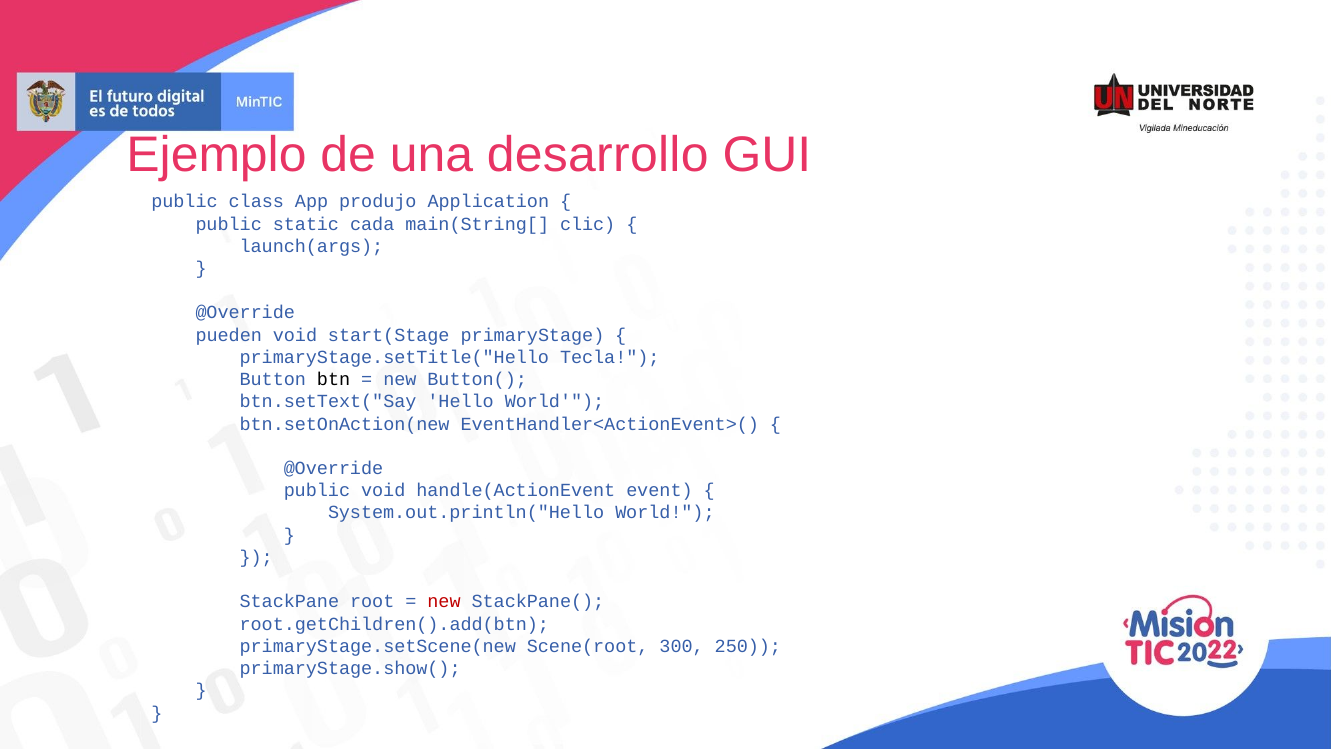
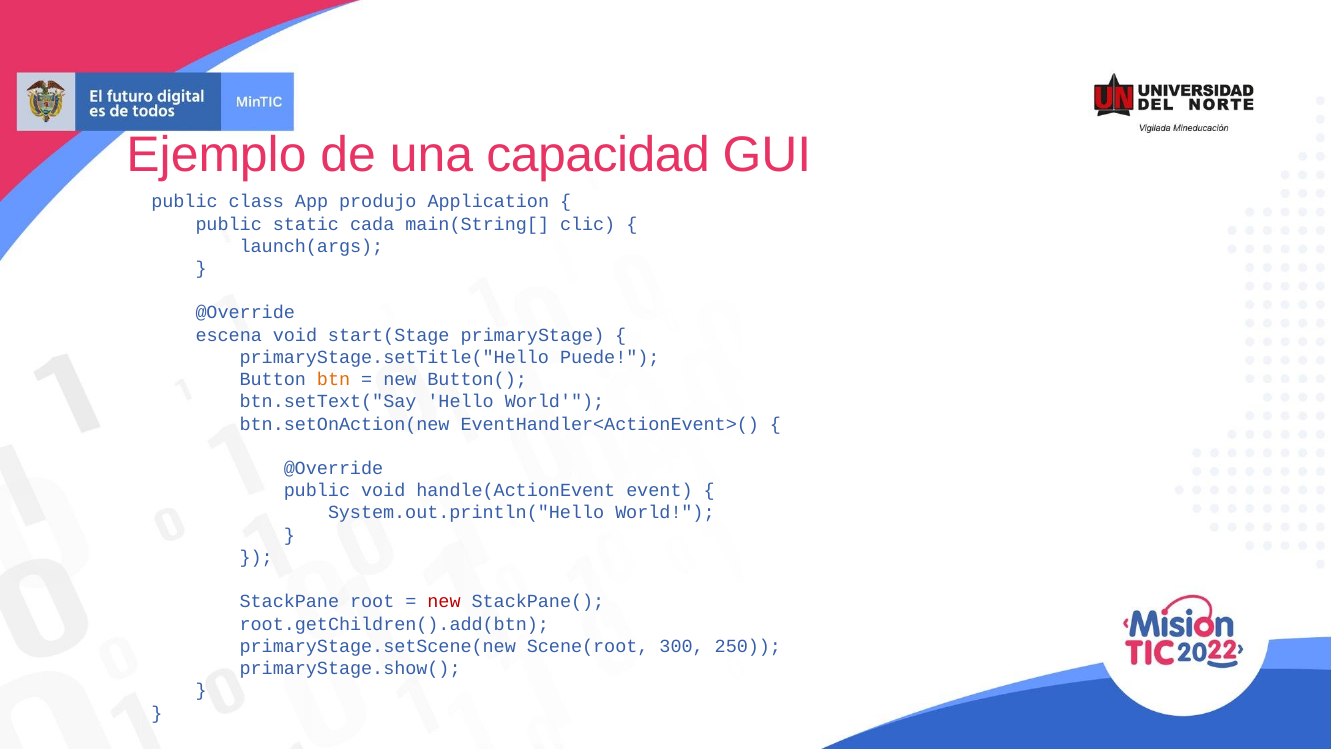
desarrollo: desarrollo -> capacidad (598, 155)
pueden: pueden -> escena (229, 335)
Tecla: Tecla -> Puede (610, 357)
btn colour: black -> orange (334, 379)
